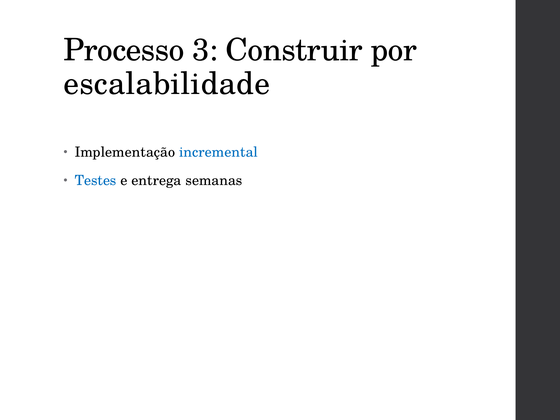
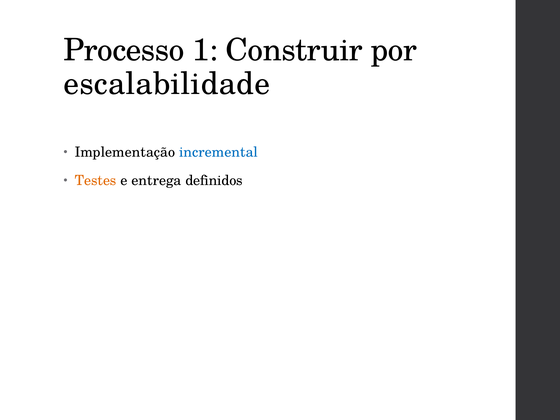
3: 3 -> 1 (205, 50)
Testes colour: blue -> orange (96, 181)
semanas: semanas -> definidos (214, 181)
